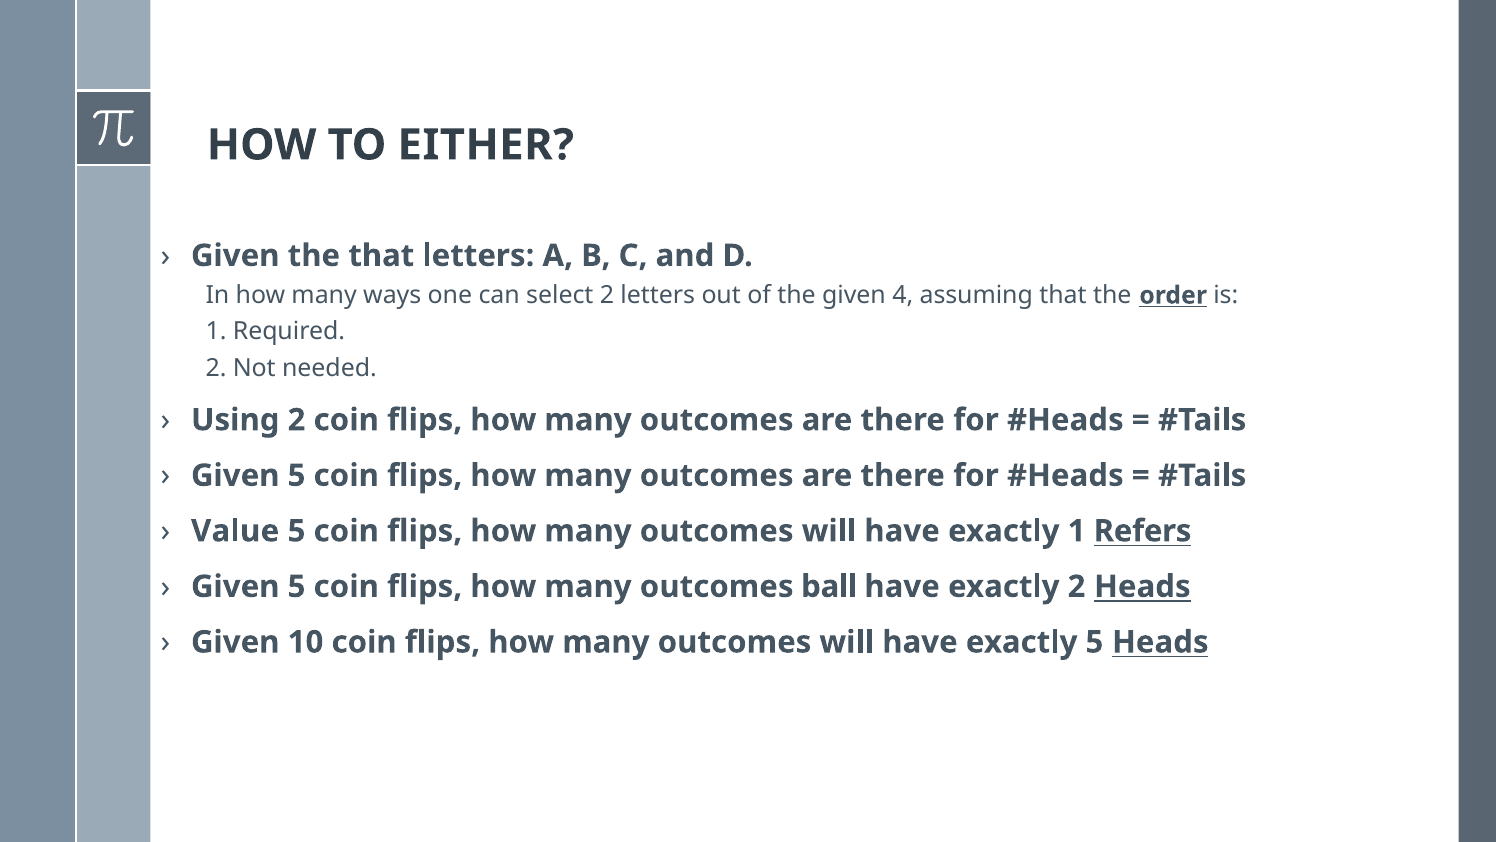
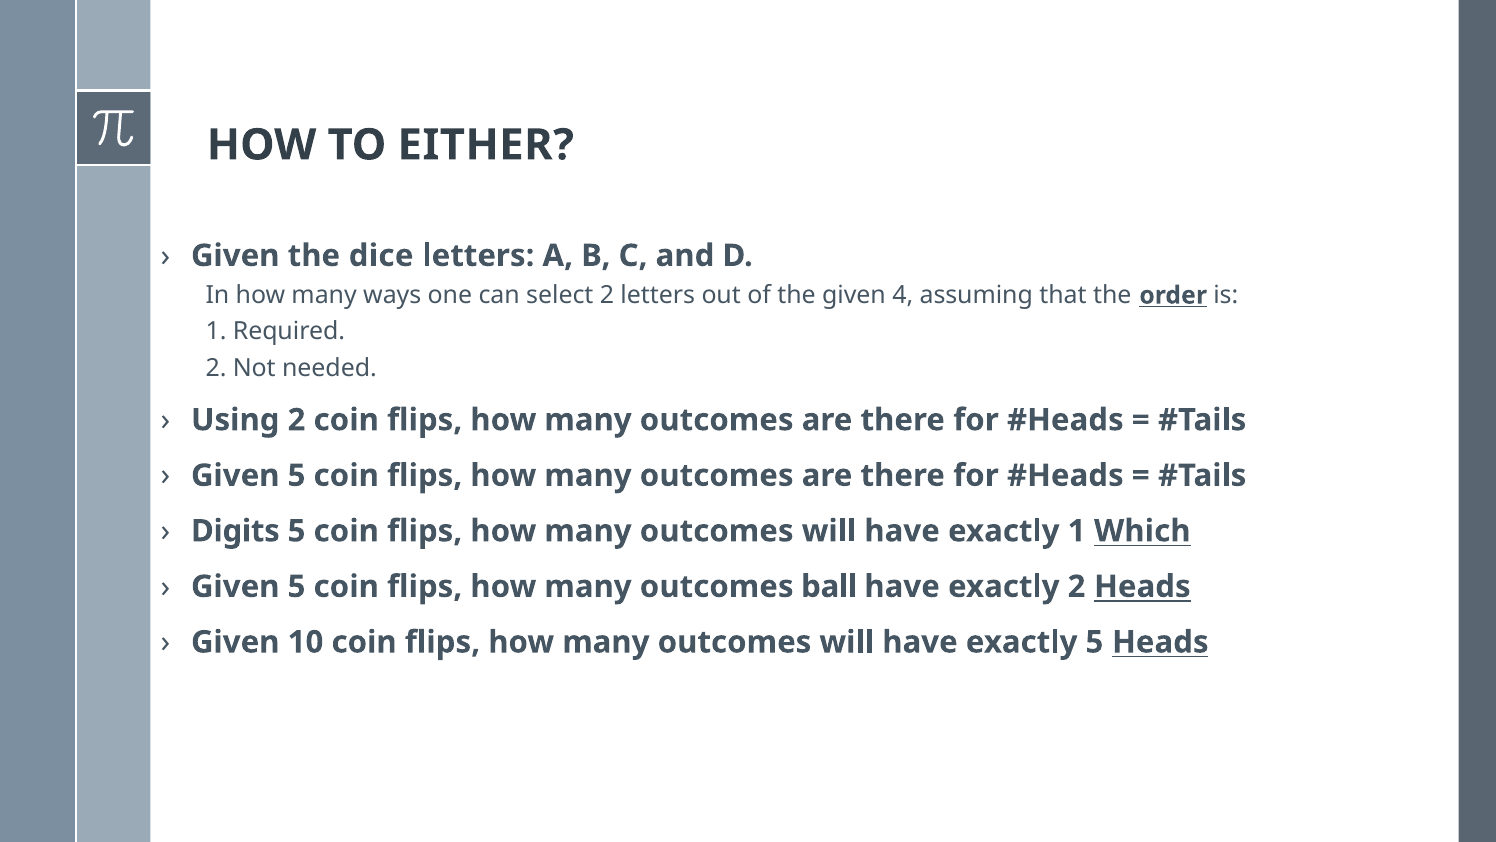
the that: that -> dice (381, 256)
Value: Value -> Digits (235, 531)
Refers: Refers -> Which (1142, 531)
